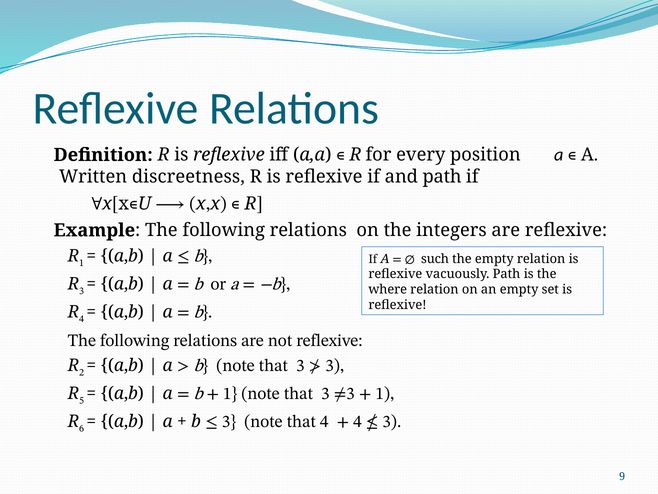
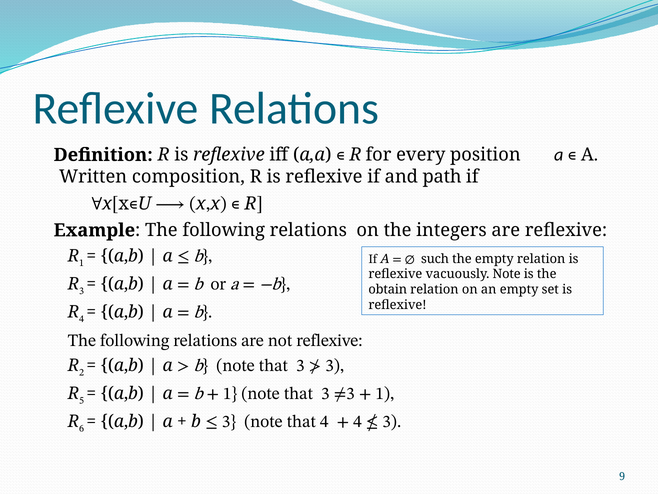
discreetness: discreetness -> composition (188, 177)
vacuously Path: Path -> Note (507, 274)
where: where -> obtain (388, 289)
